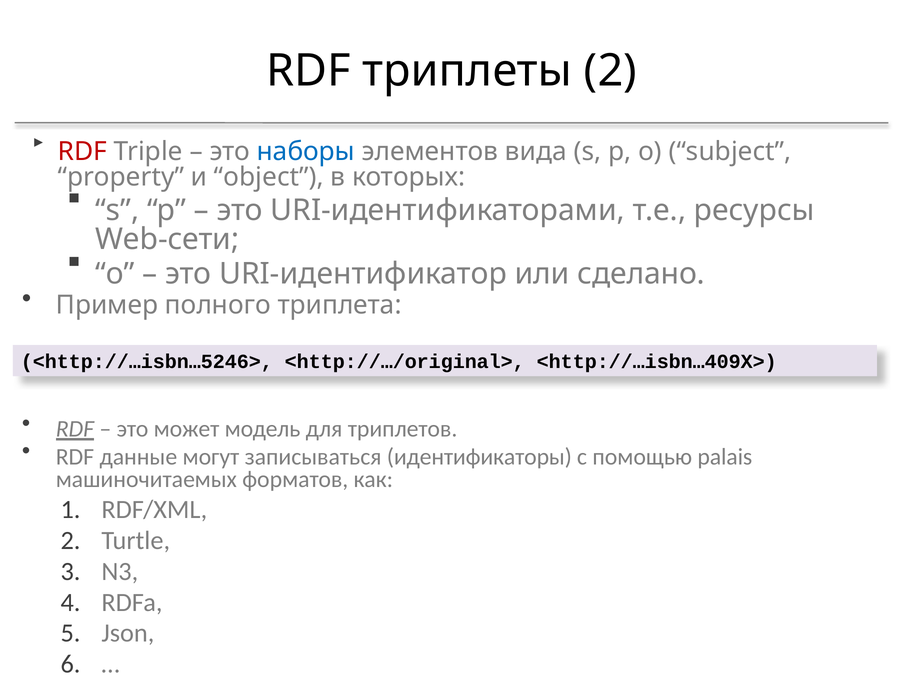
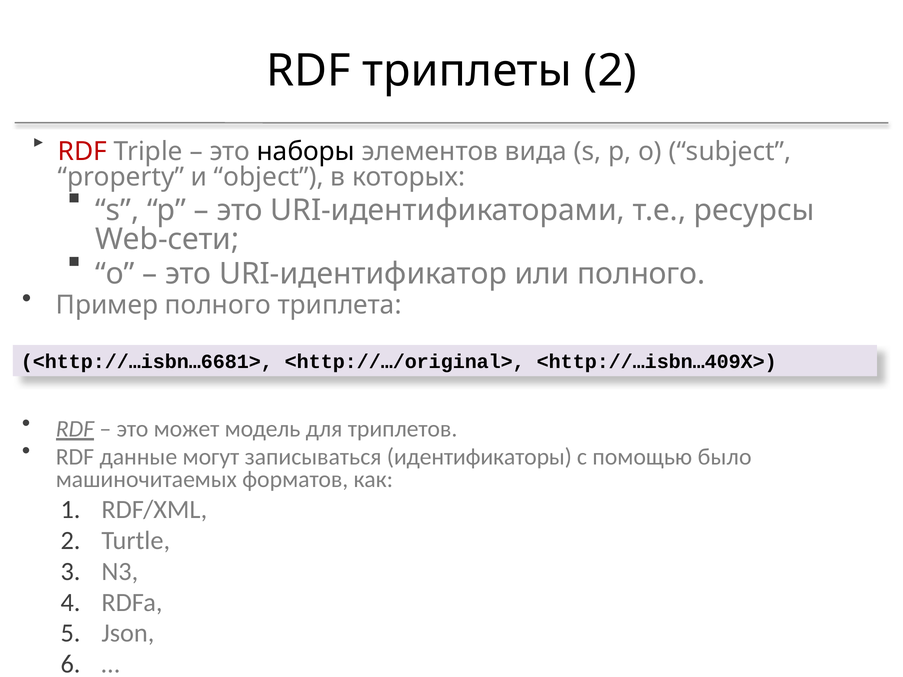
наборы colour: blue -> black (306, 152)
или сделано: сделано -> полного (641, 274)
<http://…isbn…5246>: <http://…isbn…5246> -> <http://…isbn…6681> (147, 362)
palais: palais -> было (725, 457)
